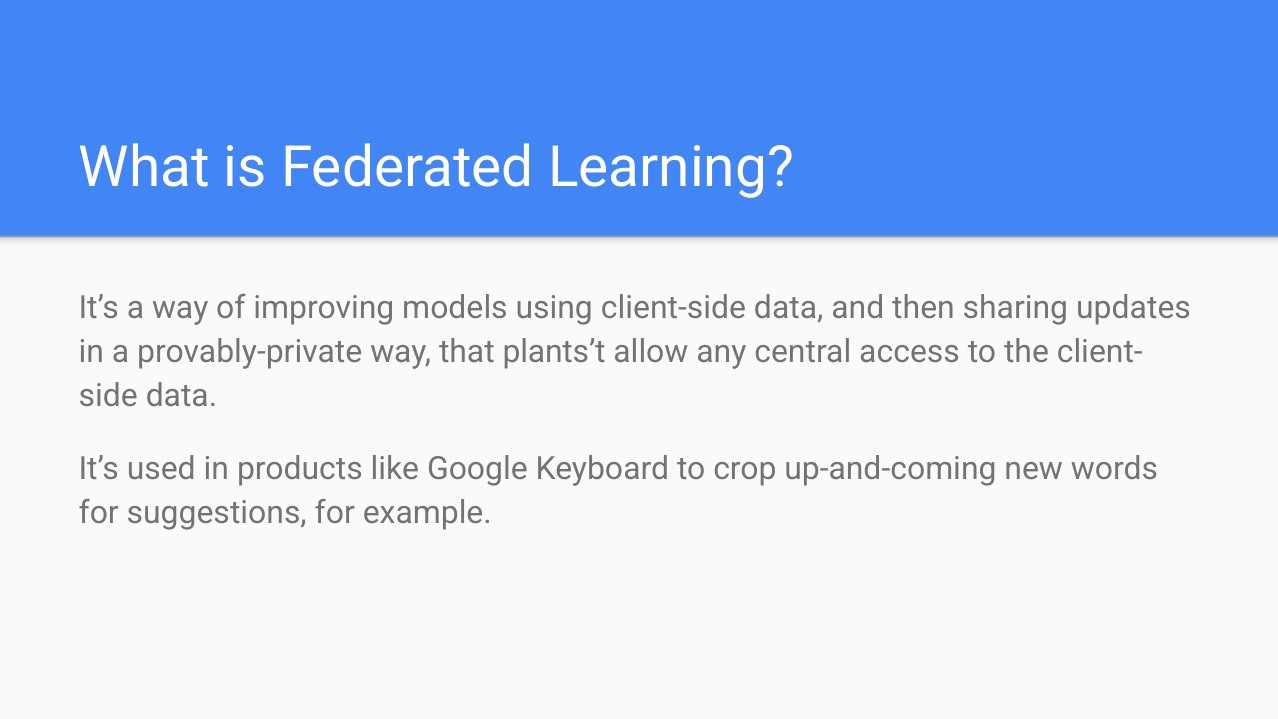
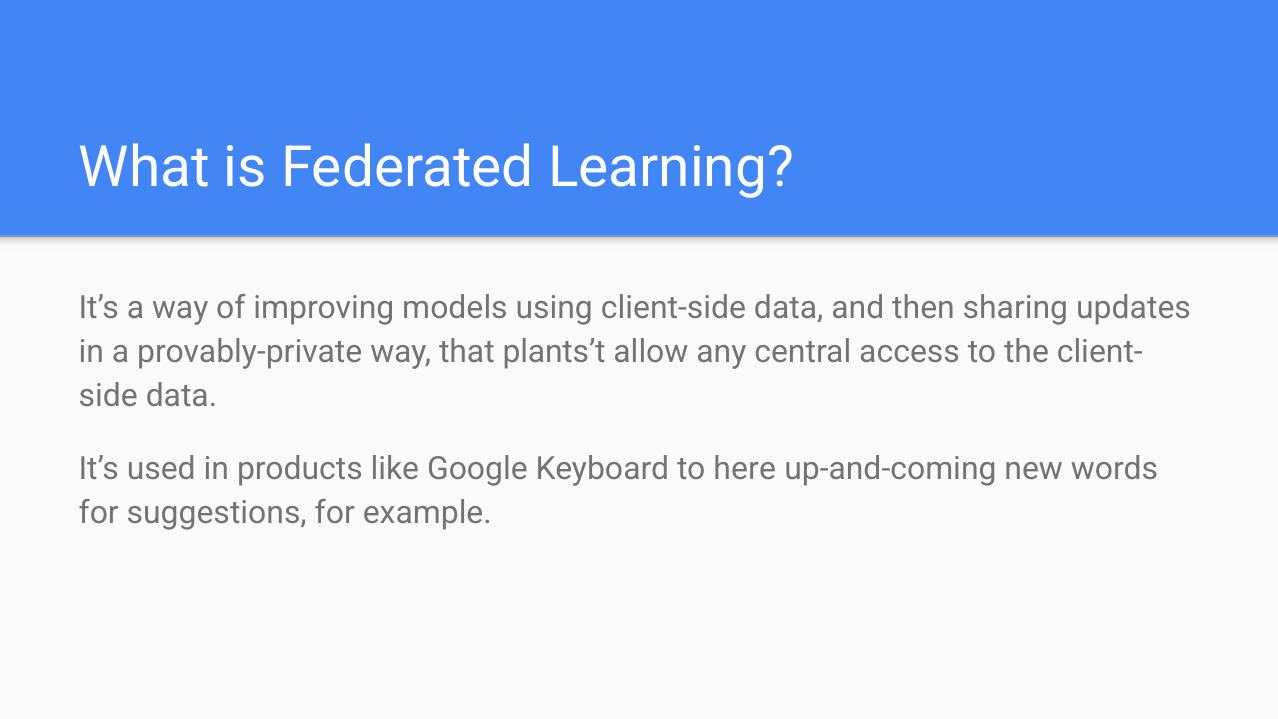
crop: crop -> here (745, 469)
